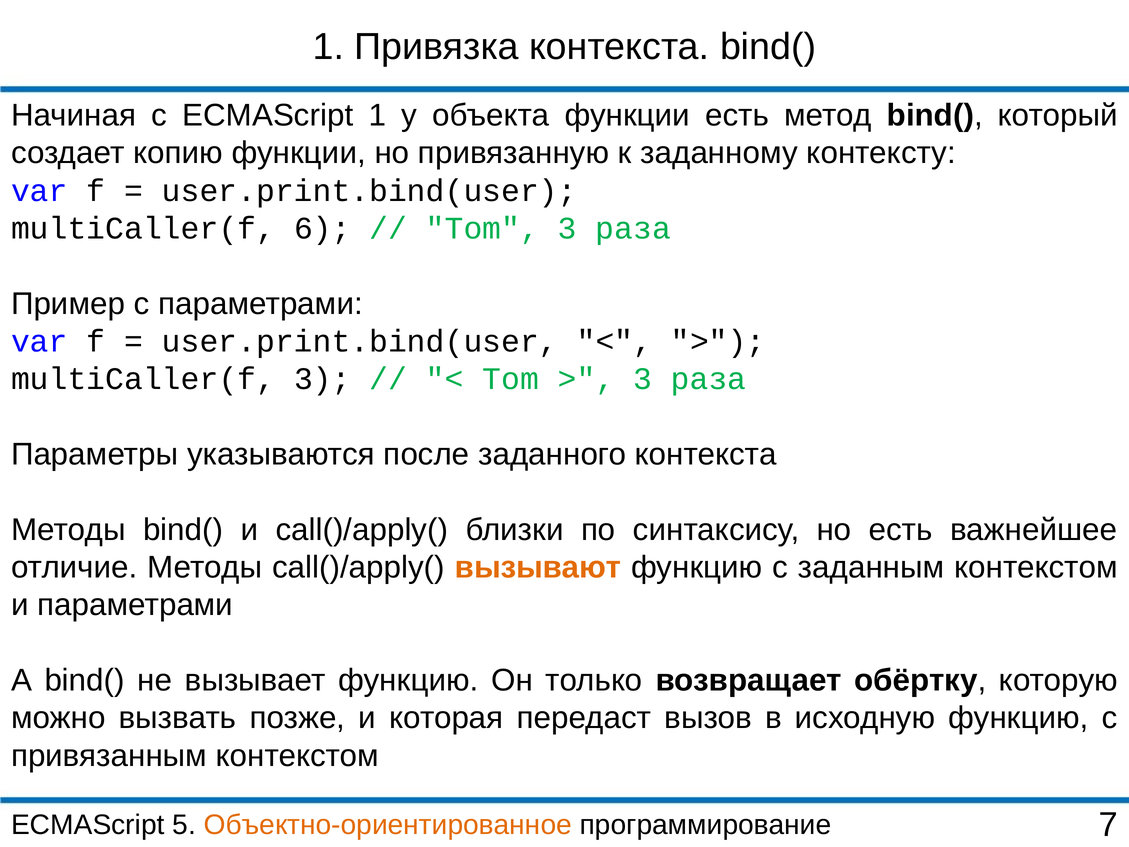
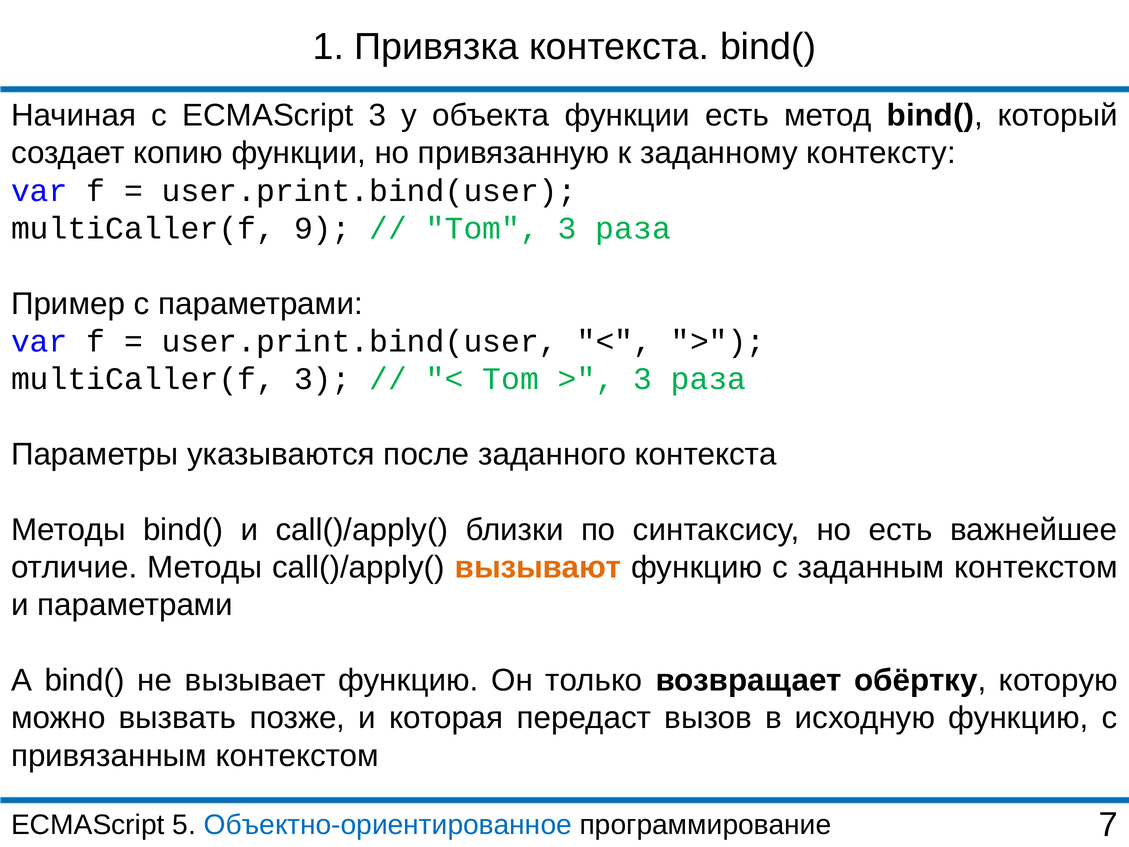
ECMAScript 1: 1 -> 3 (377, 115)
6: 6 -> 9 (322, 228)
Объектно-ориентированное colour: orange -> blue (388, 825)
